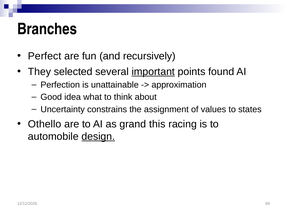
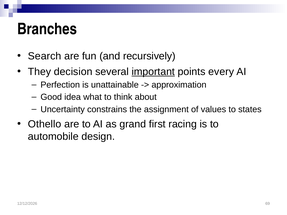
Perfect: Perfect -> Search (45, 56)
selected: selected -> decision (73, 72)
found: found -> every (221, 72)
this: this -> first (157, 124)
design underline: present -> none (98, 137)
